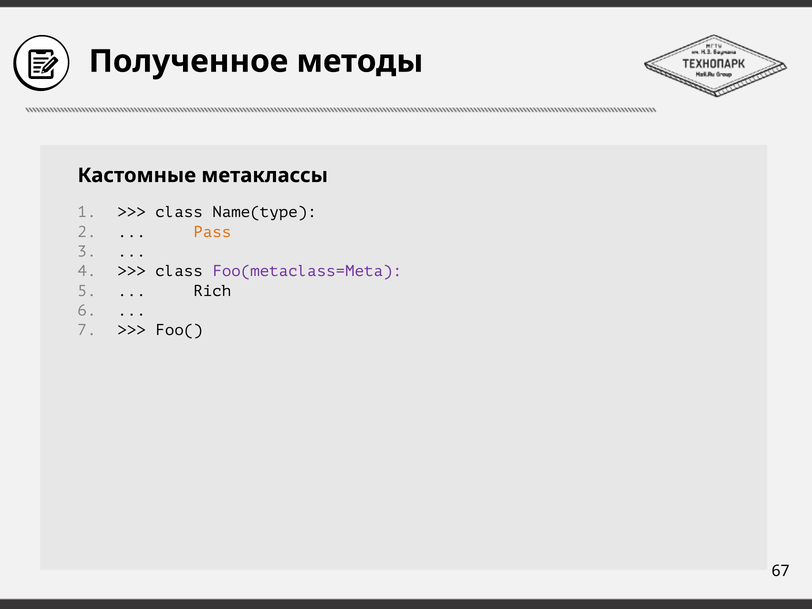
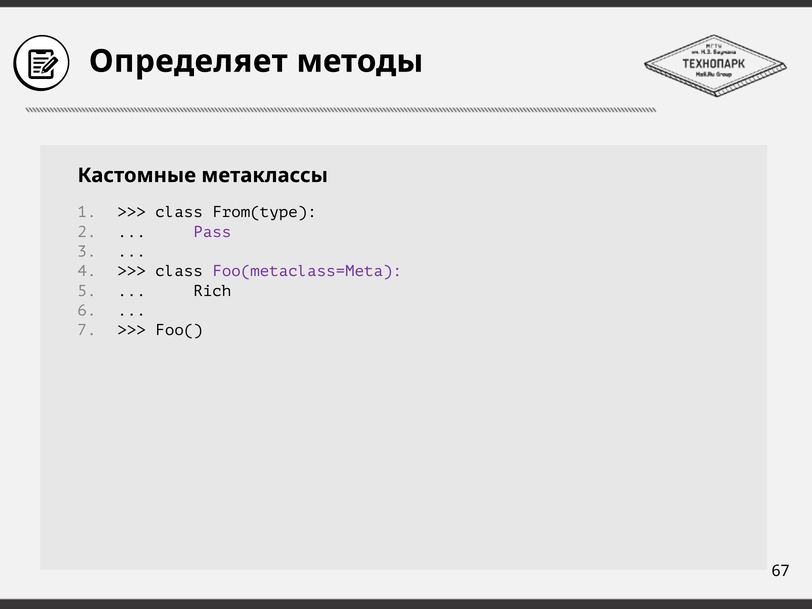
Полученное: Полученное -> Определяет (188, 61)
Name(type: Name(type -> From(type (265, 212)
Pass colour: orange -> purple (212, 232)
